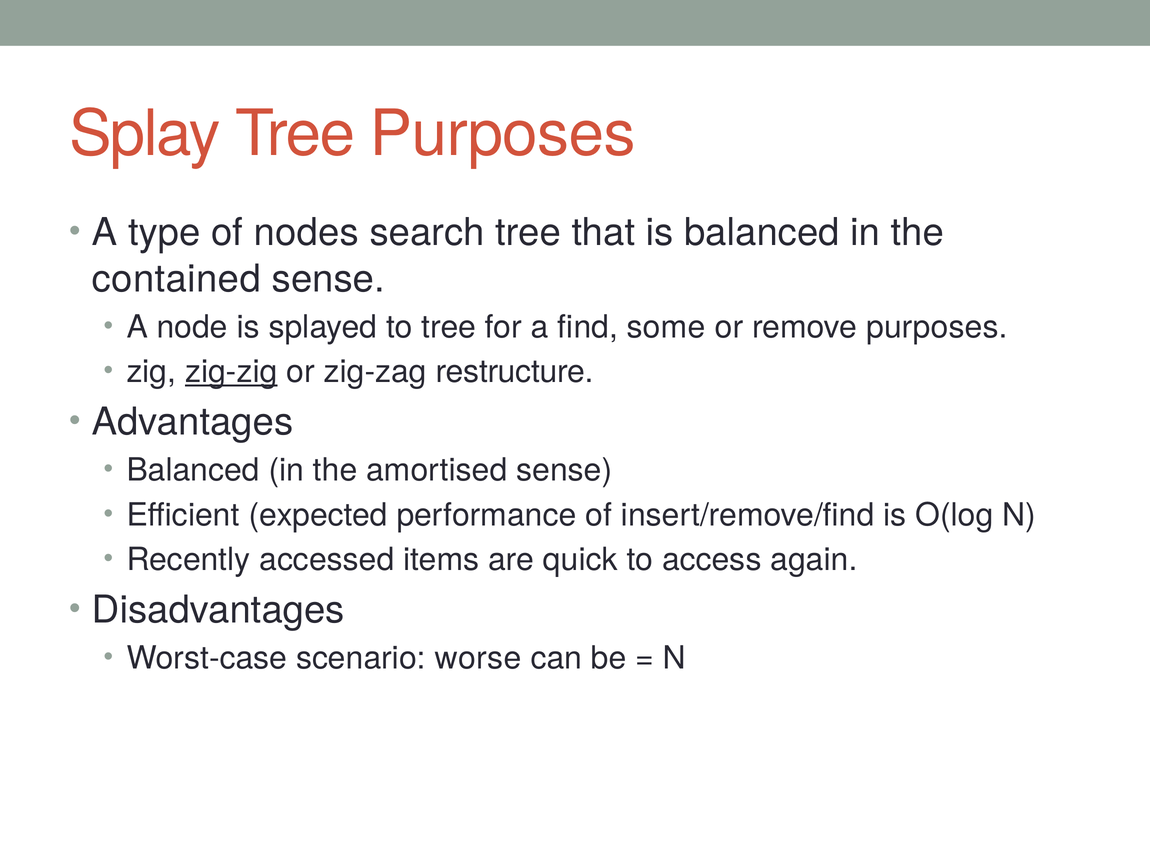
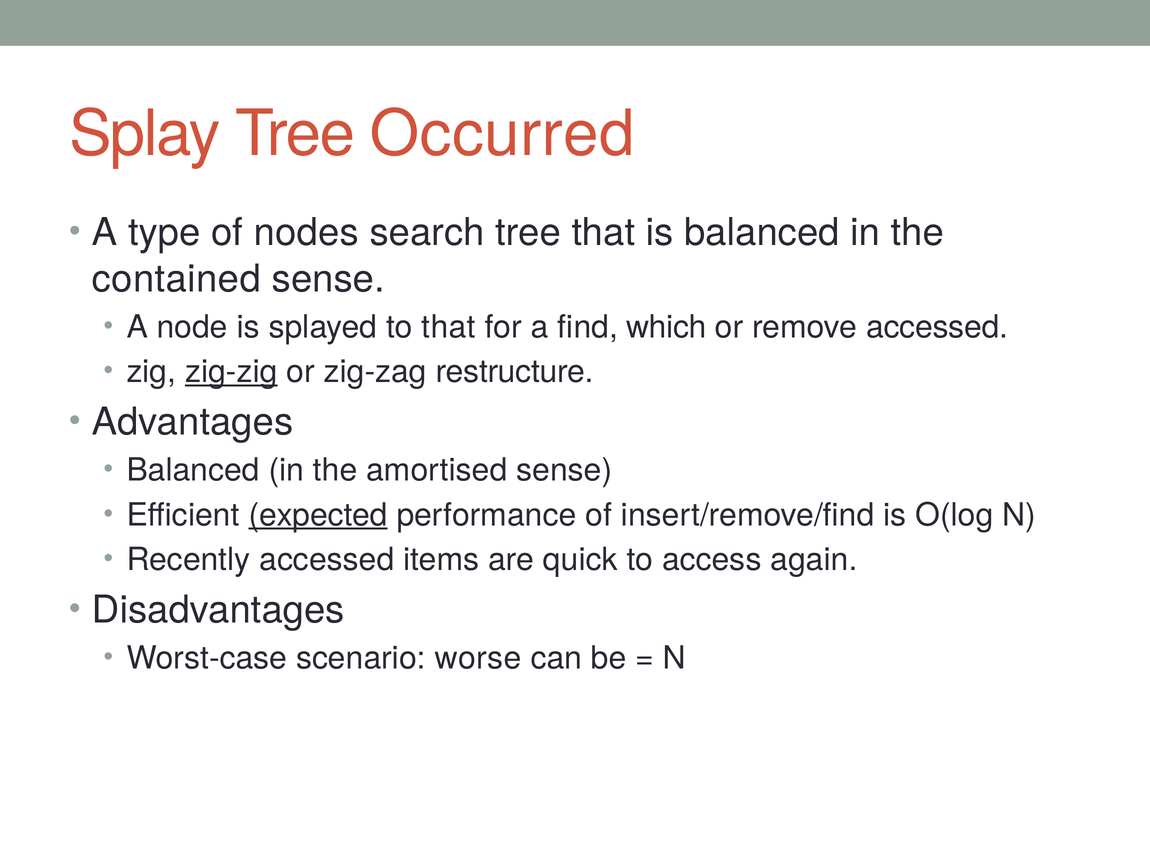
Tree Purposes: Purposes -> Occurred (502, 134)
to tree: tree -> that (449, 327)
some: some -> which (666, 327)
remove purposes: purposes -> accessed (937, 327)
expected underline: none -> present (318, 515)
